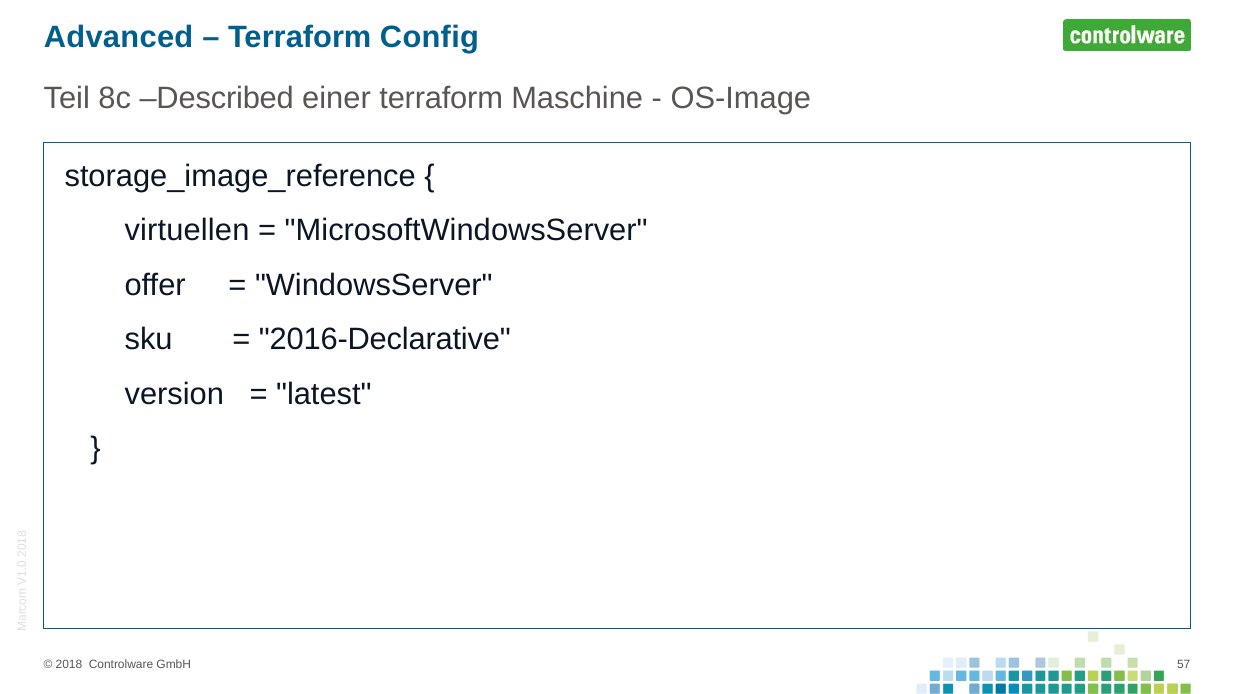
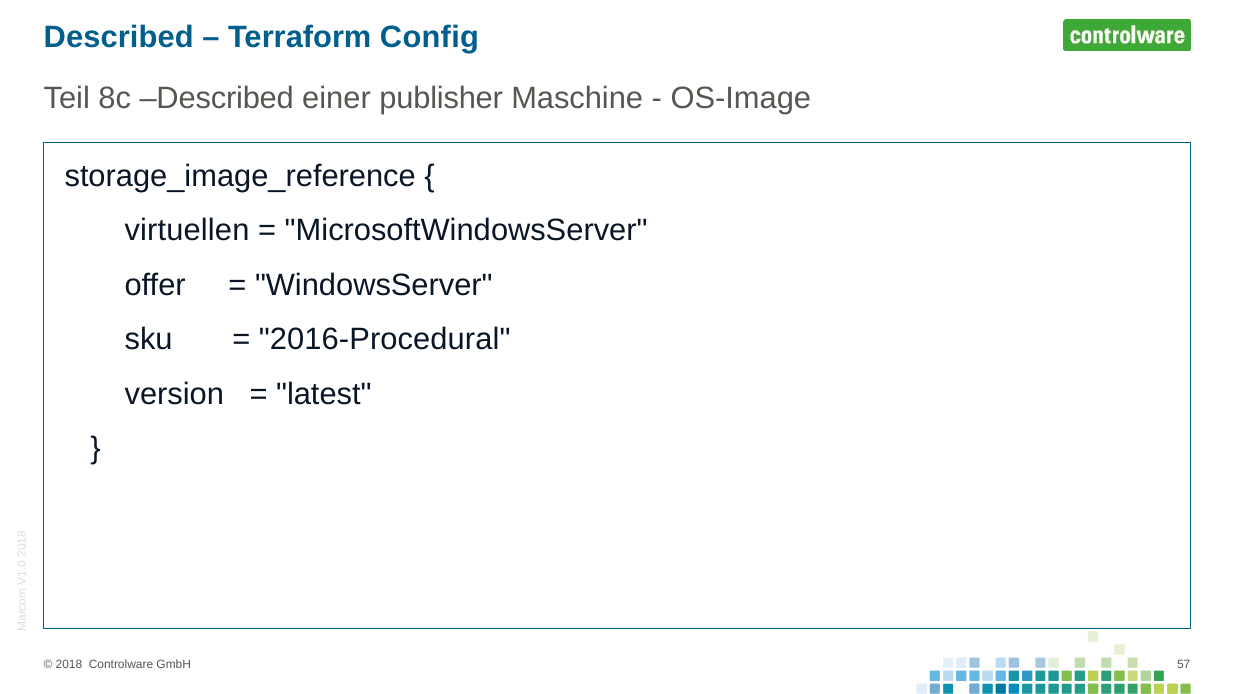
Advanced: Advanced -> Described (119, 37)
einer terraform: terraform -> publisher (441, 98)
2016-Declarative: 2016-Declarative -> 2016-Procedural (385, 340)
